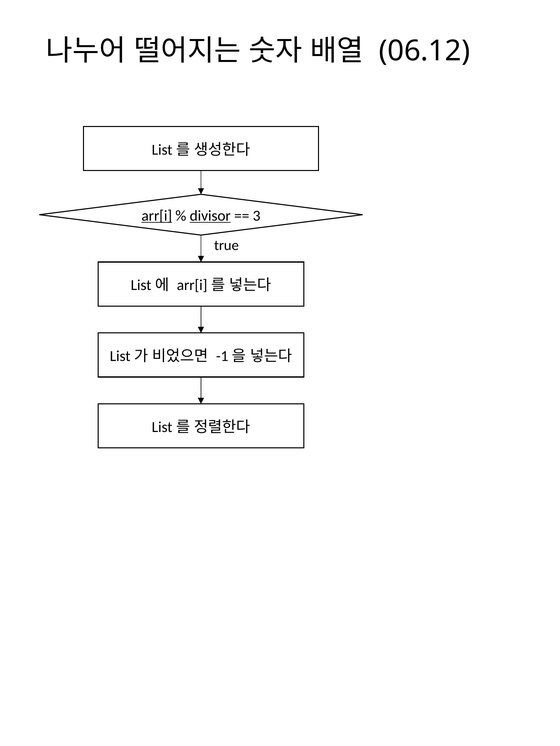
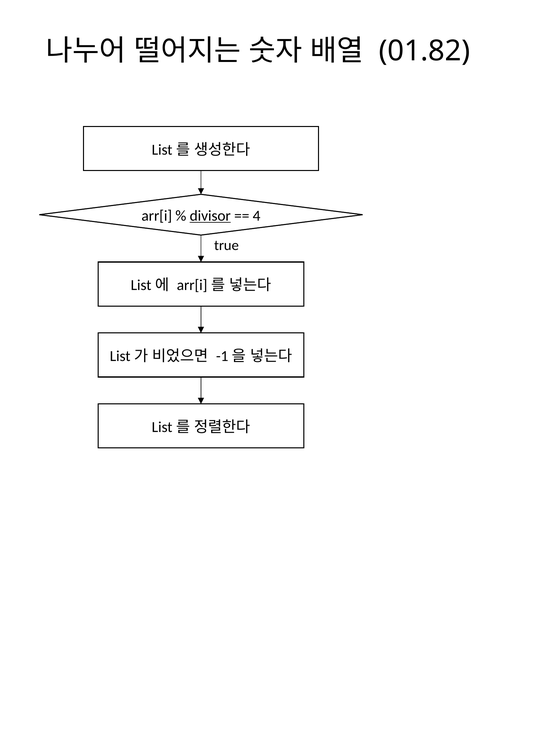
06.12: 06.12 -> 01.82 (424, 51)
arr[i underline: present -> none (157, 216)
3: 3 -> 4 (257, 216)
